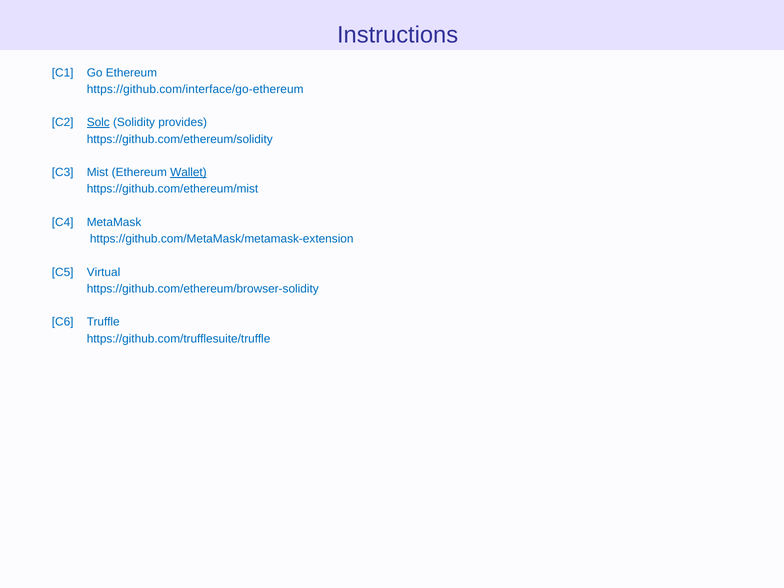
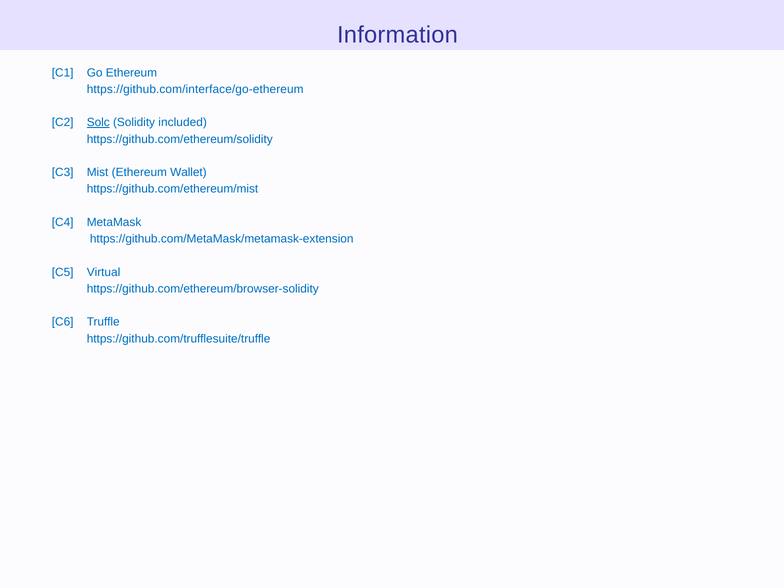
Instructions: Instructions -> Information (397, 35)
provides: provides -> included (183, 122)
Wallet underline: present -> none (188, 172)
